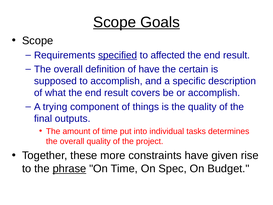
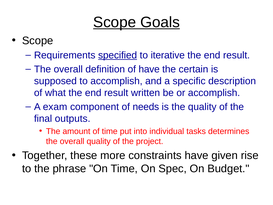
affected: affected -> iterative (168, 55)
covers: covers -> written (146, 93)
trying: trying -> exam (55, 107)
things: things -> needs (146, 107)
phrase underline: present -> none (69, 169)
